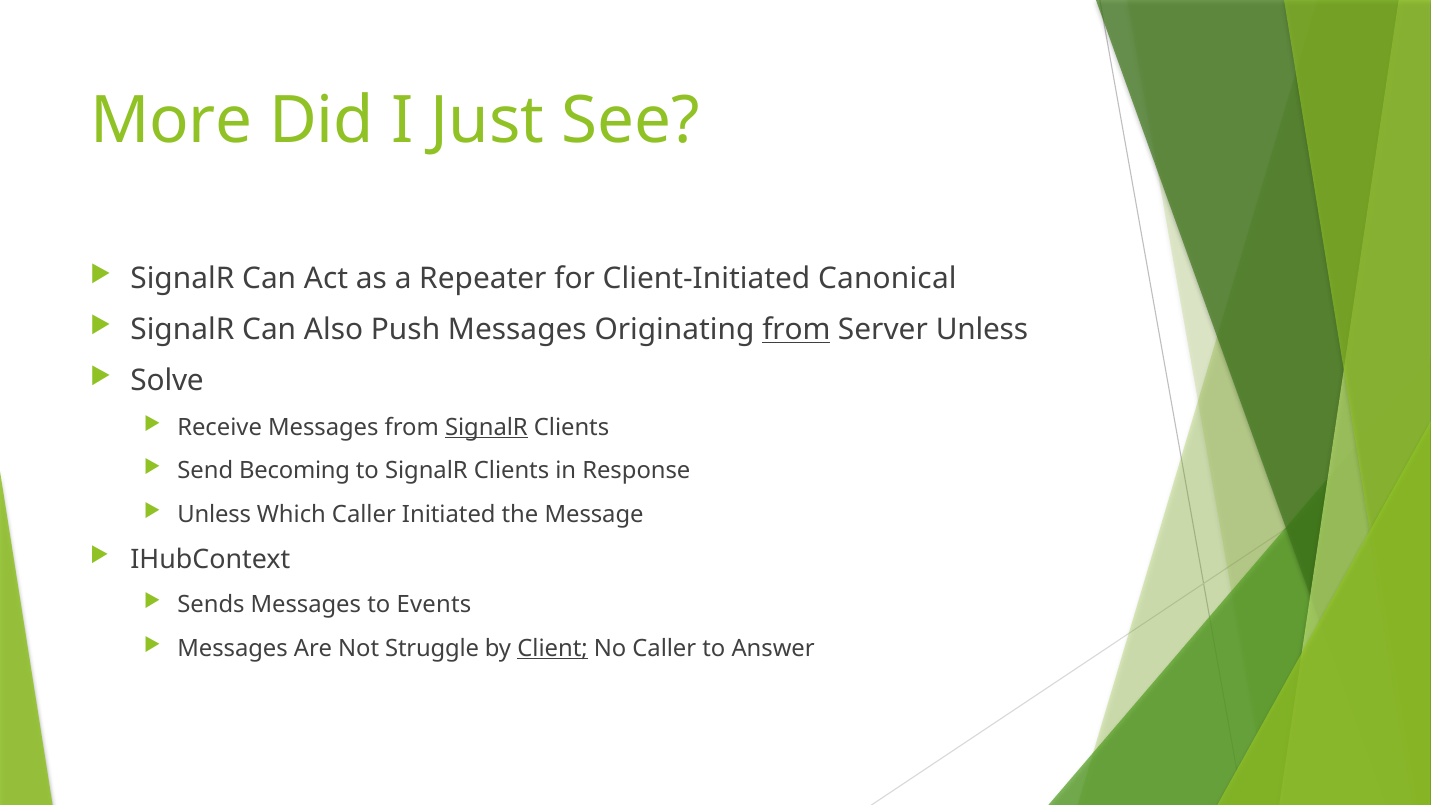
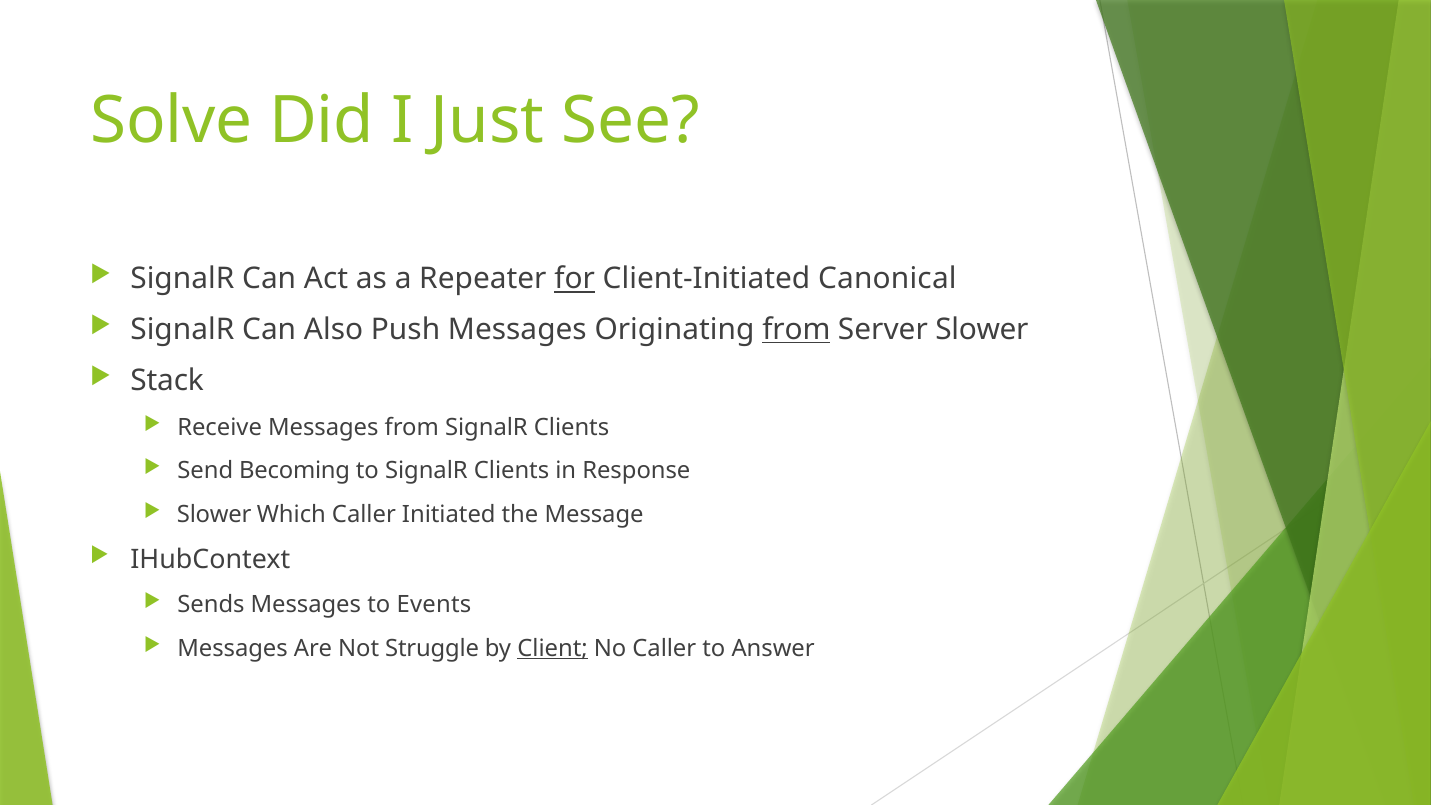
More: More -> Solve (171, 121)
for underline: none -> present (575, 279)
Server Unless: Unless -> Slower (982, 330)
Solve: Solve -> Stack (167, 380)
SignalR underline: present -> none (486, 427)
Unless: Unless -> Slower (214, 514)
